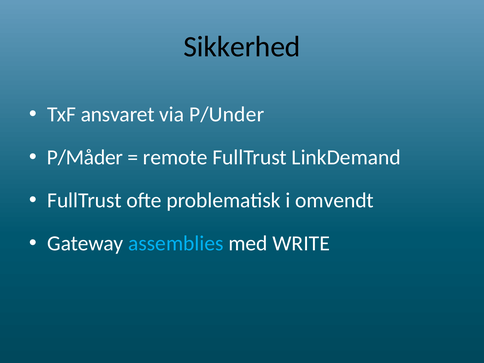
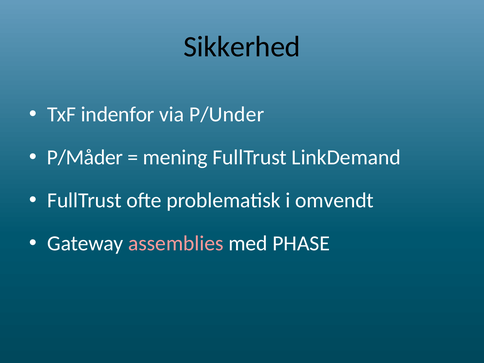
ansvaret: ansvaret -> indenfor (118, 114)
remote: remote -> mening (175, 157)
assemblies colour: light blue -> pink (176, 244)
WRITE: WRITE -> PHASE (301, 244)
